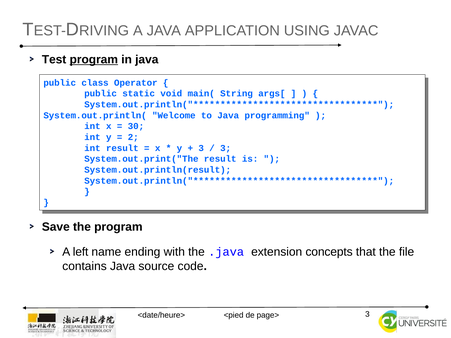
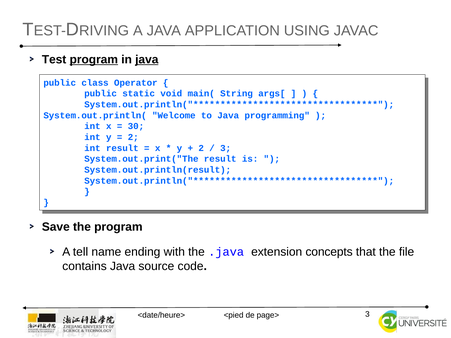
java underline: none -> present (147, 60)
3: 3 -> 2 (201, 148)
left: left -> tell (81, 252)
